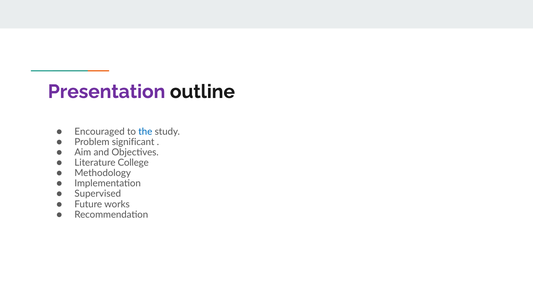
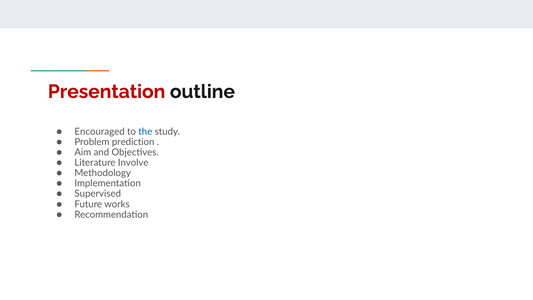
Presentation colour: purple -> red (107, 92)
significant: significant -> prediction (133, 142)
College: College -> Involve (133, 163)
